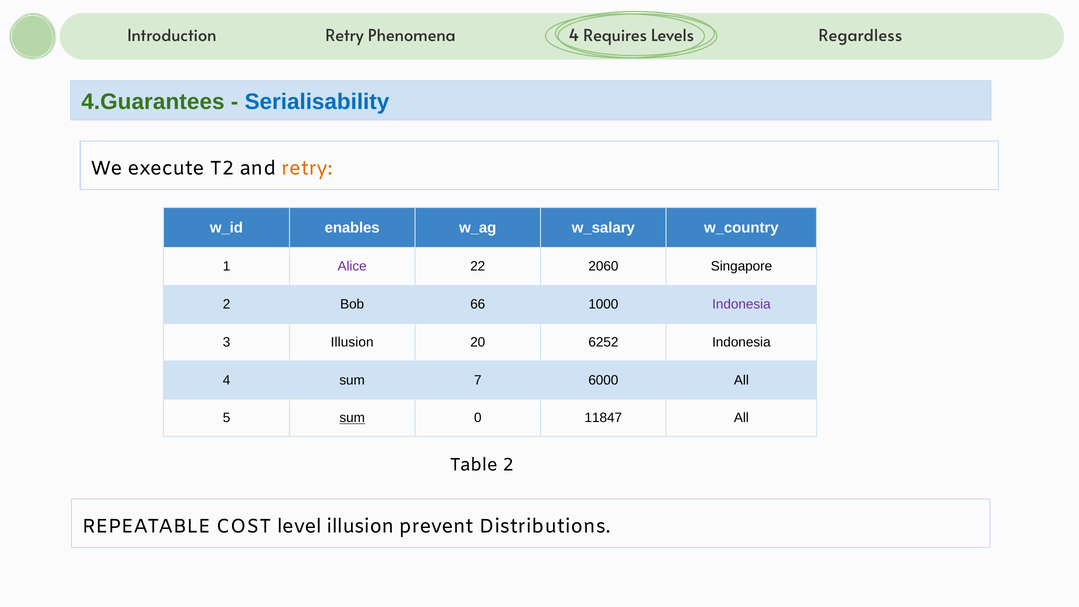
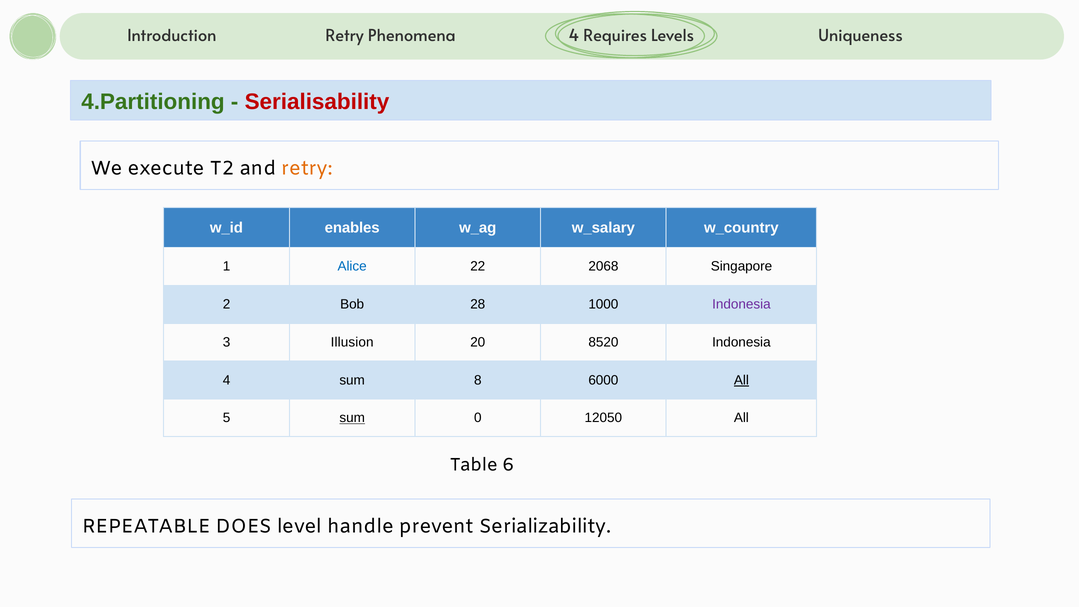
Regardless: Regardless -> Uniqueness (860, 36)
4.Guarantees: 4.Guarantees -> 4.Partitioning (153, 102)
Serialisability colour: blue -> red (317, 102)
Alice colour: purple -> blue (352, 266)
2060: 2060 -> 2068 (603, 266)
66: 66 -> 28 (478, 304)
6252: 6252 -> 8520 (603, 342)
7: 7 -> 8 (478, 380)
All underline: none -> present (741, 380)
11847: 11847 -> 12050 (603, 418)
Table 2: 2 -> 6 (508, 465)
COST: COST -> DOES (244, 526)
level illusion: illusion -> handle (360, 526)
Distributions: Distributions -> Serializability (545, 526)
